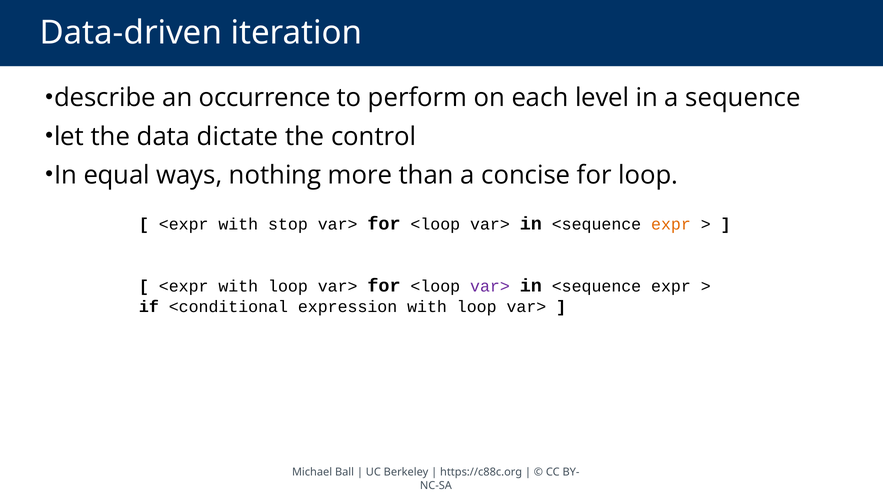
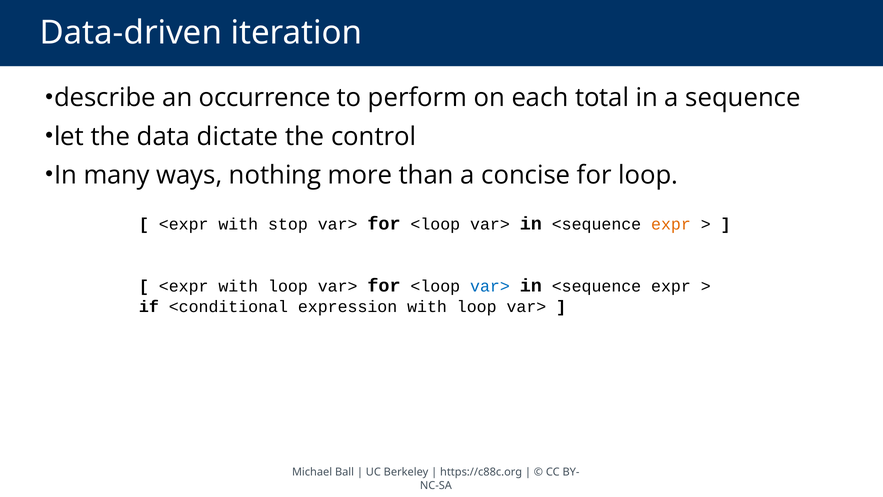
level: level -> total (602, 98)
equal: equal -> many (117, 175)
var> colour: purple -> blue (490, 286)
